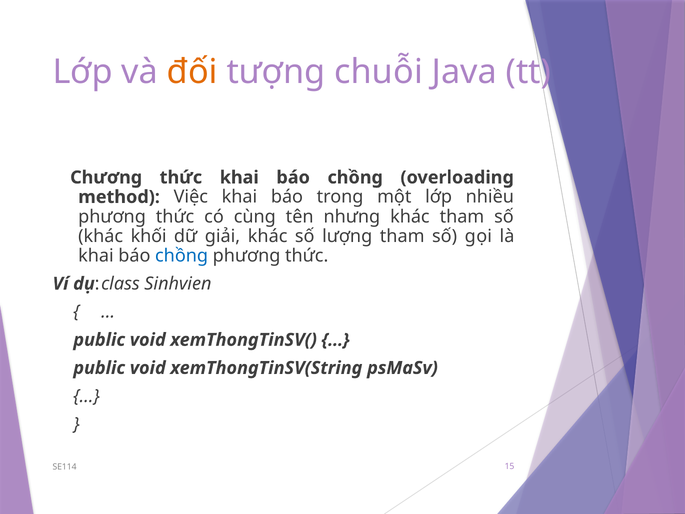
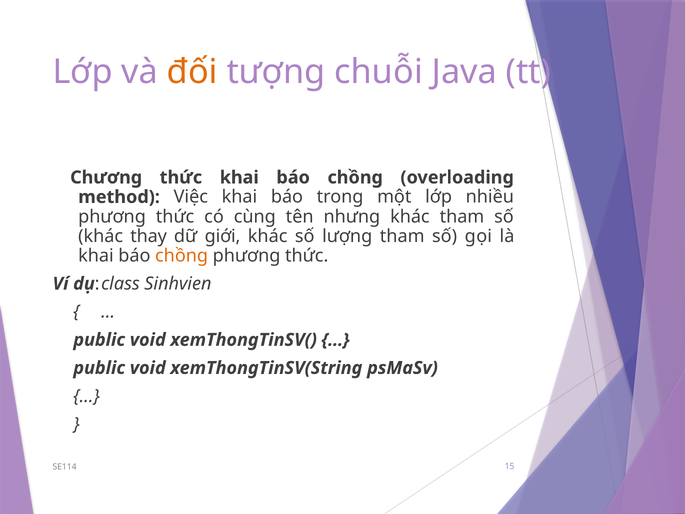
khối: khối -> thay (149, 236)
giải: giải -> giới (223, 236)
chồng colour: blue -> orange (182, 255)
